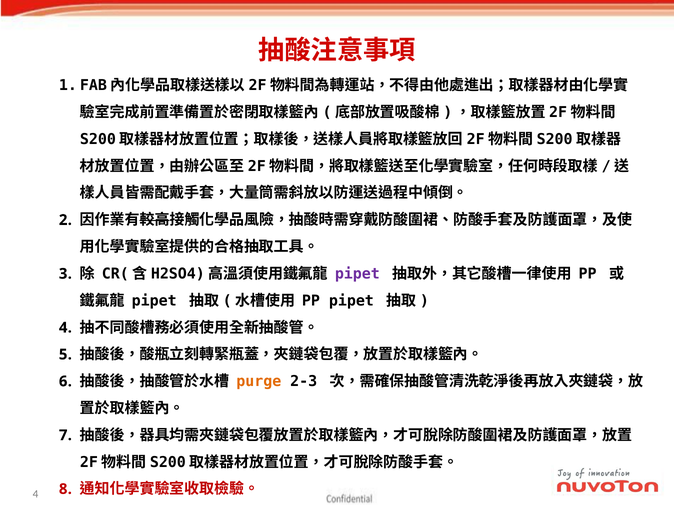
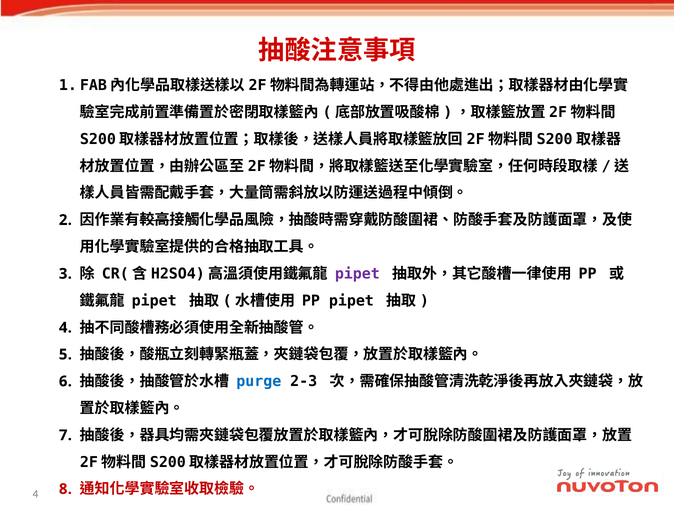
purge colour: orange -> blue (259, 382)
